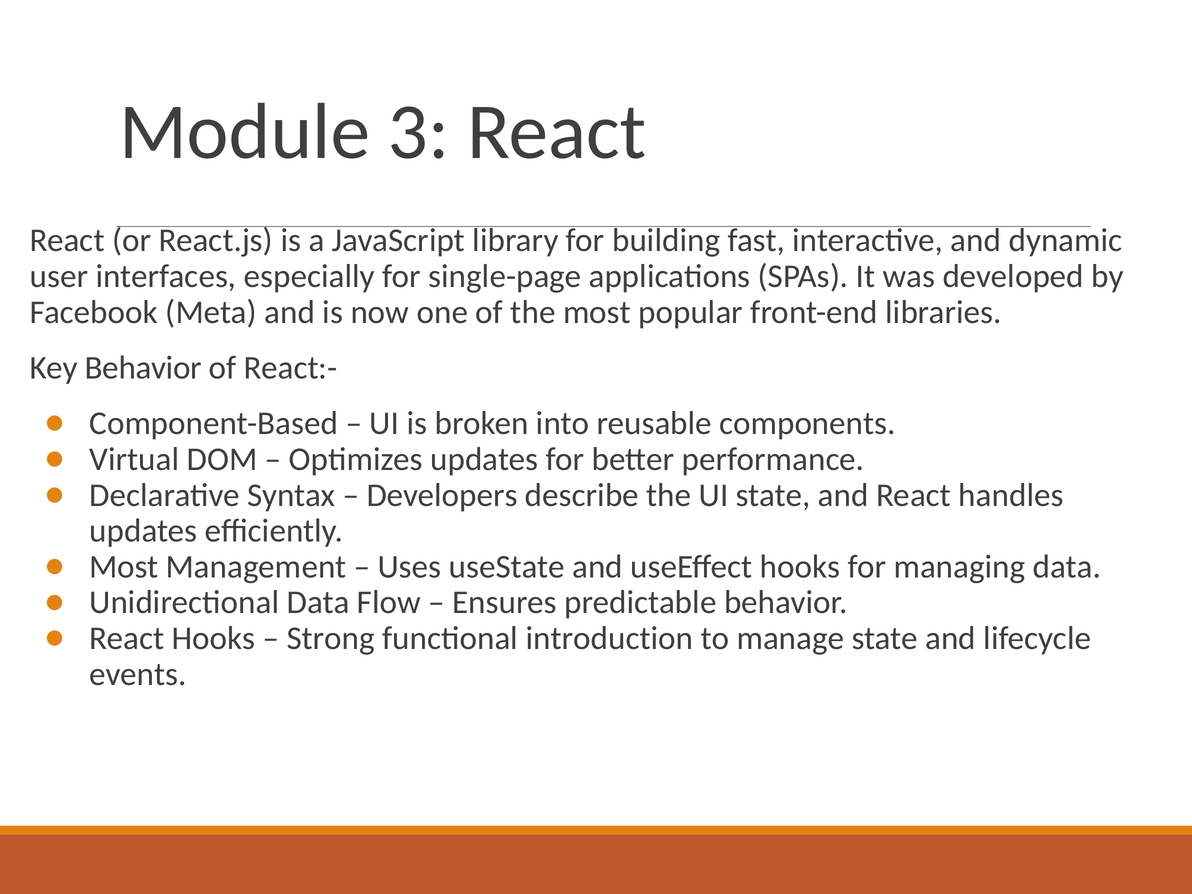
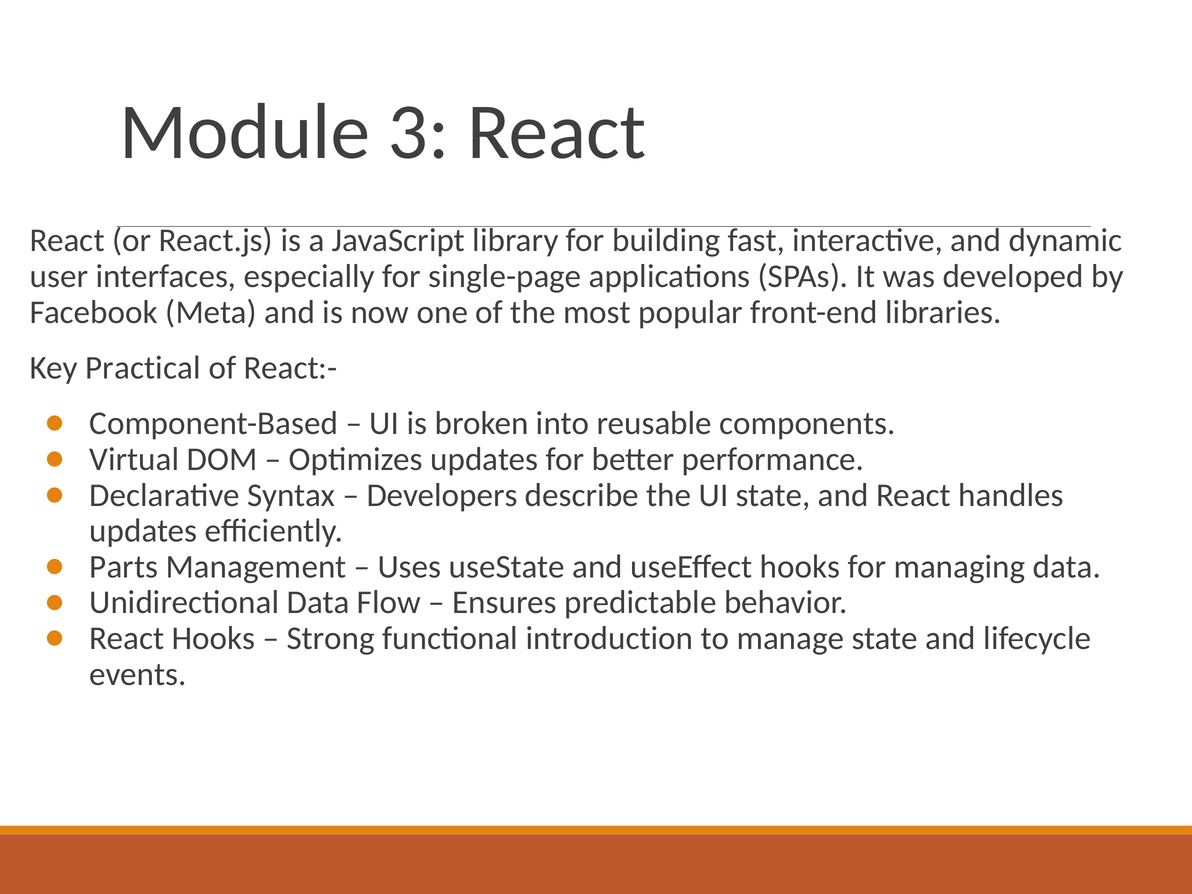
Key Behavior: Behavior -> Practical (143, 368)
Most: Most -> Parts (124, 567)
